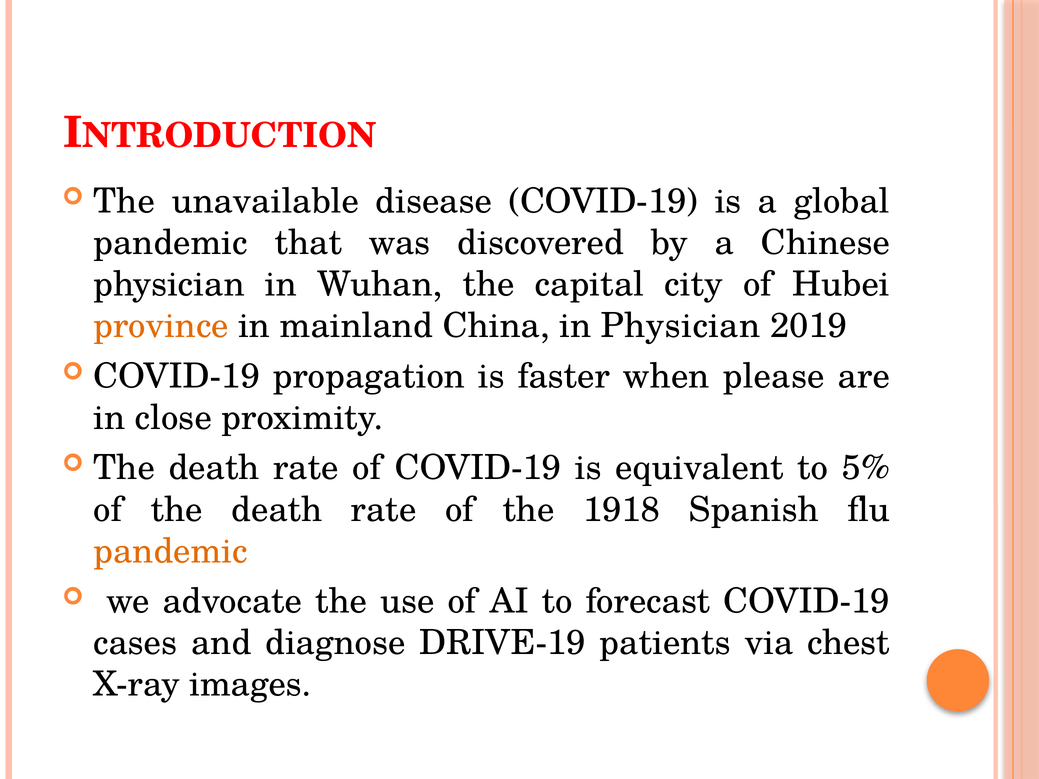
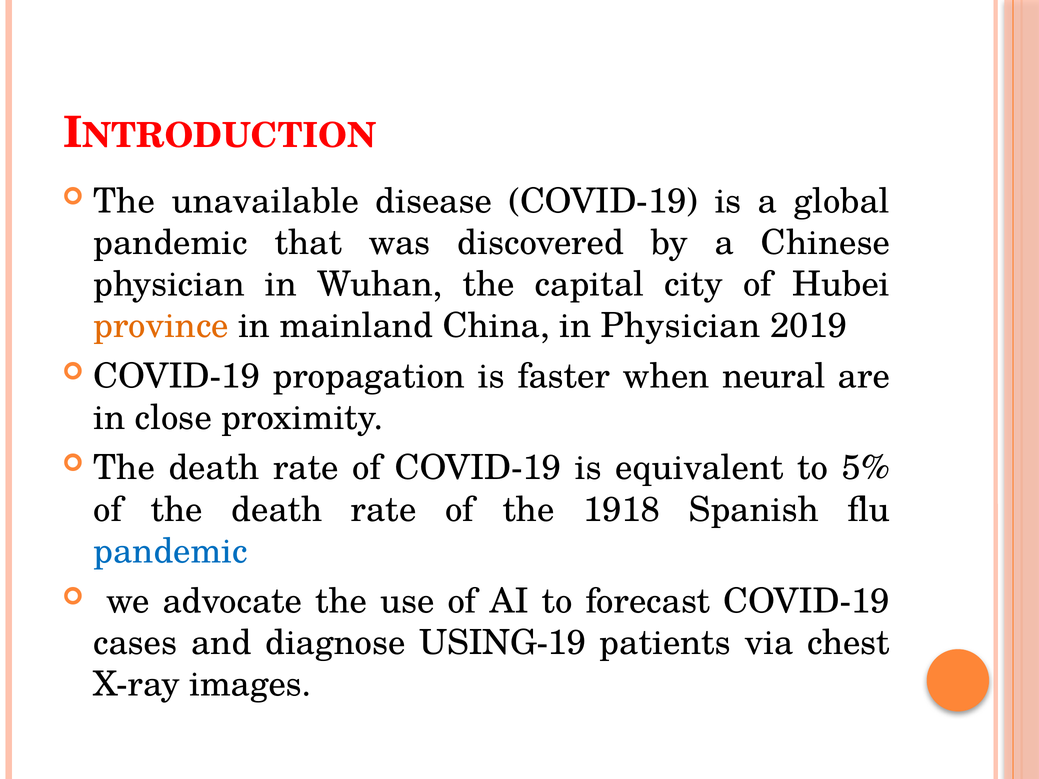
please: please -> neural (774, 376)
pandemic colour: orange -> blue (171, 551)
DRIVE-19: DRIVE-19 -> USING-19 (503, 643)
